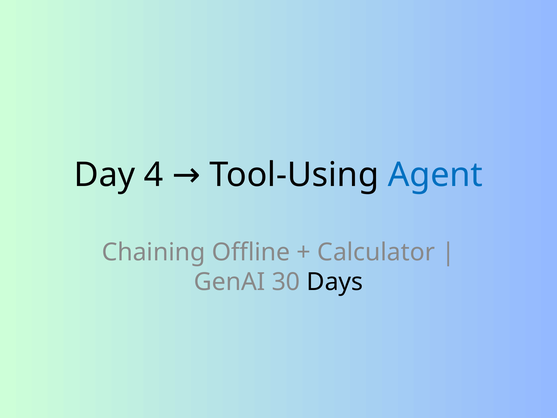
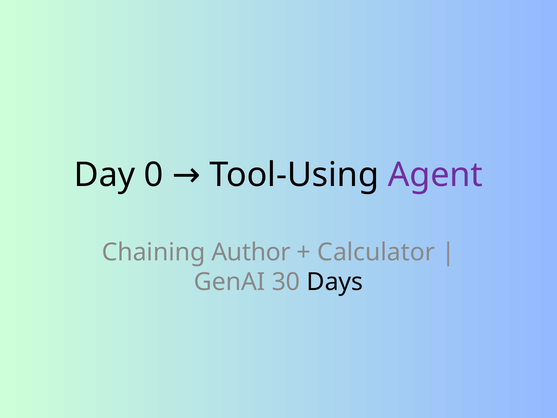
4: 4 -> 0 (154, 175)
Agent colour: blue -> purple (435, 175)
Offline: Offline -> Author (251, 252)
